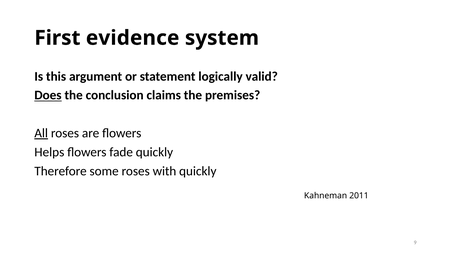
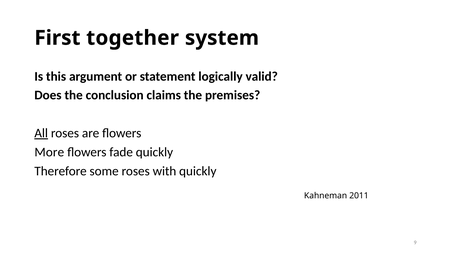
evidence: evidence -> together (133, 38)
Does underline: present -> none (48, 95)
Helps: Helps -> More (49, 152)
